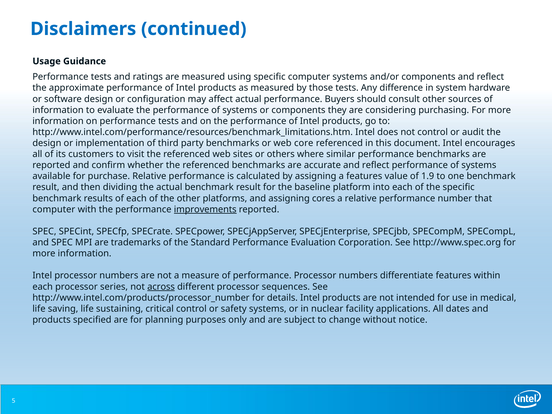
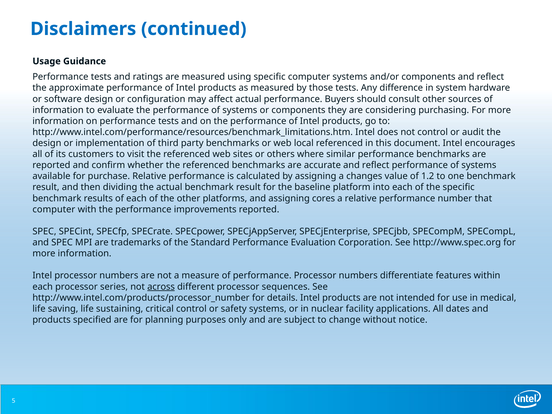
core: core -> local (304, 143)
a features: features -> changes (364, 176)
1.9: 1.9 -> 1.2 (428, 176)
improvements underline: present -> none (205, 209)
